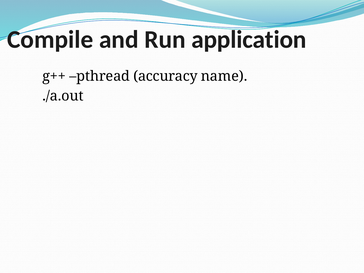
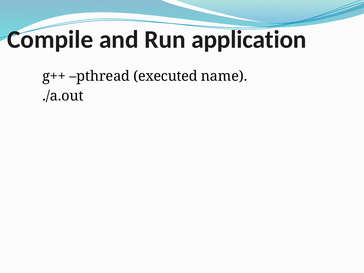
accuracy: accuracy -> executed (165, 76)
